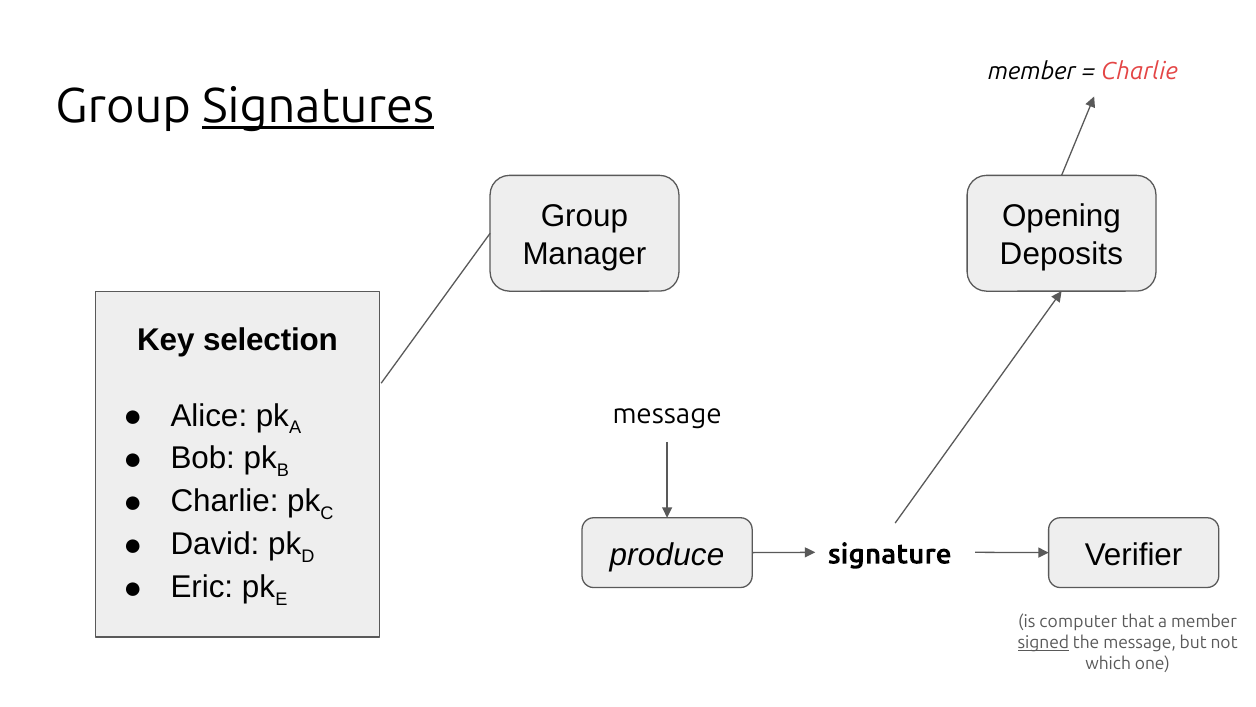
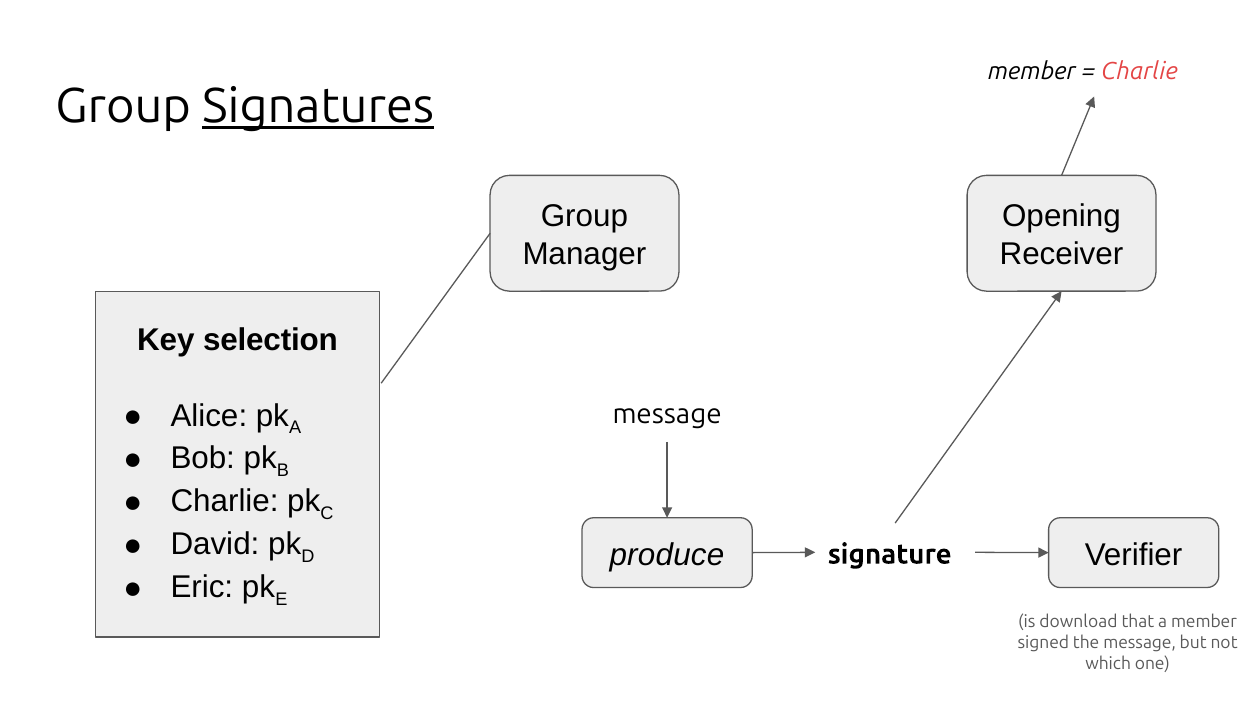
Deposits: Deposits -> Receiver (1061, 254)
computer: computer -> download (1078, 621)
signed underline: present -> none (1043, 642)
